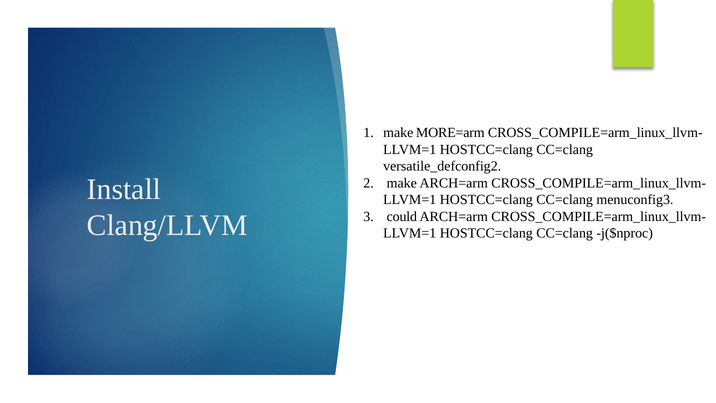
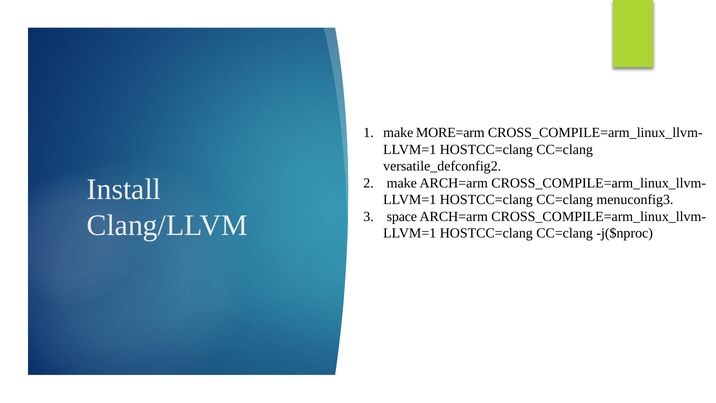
could: could -> space (402, 216)
